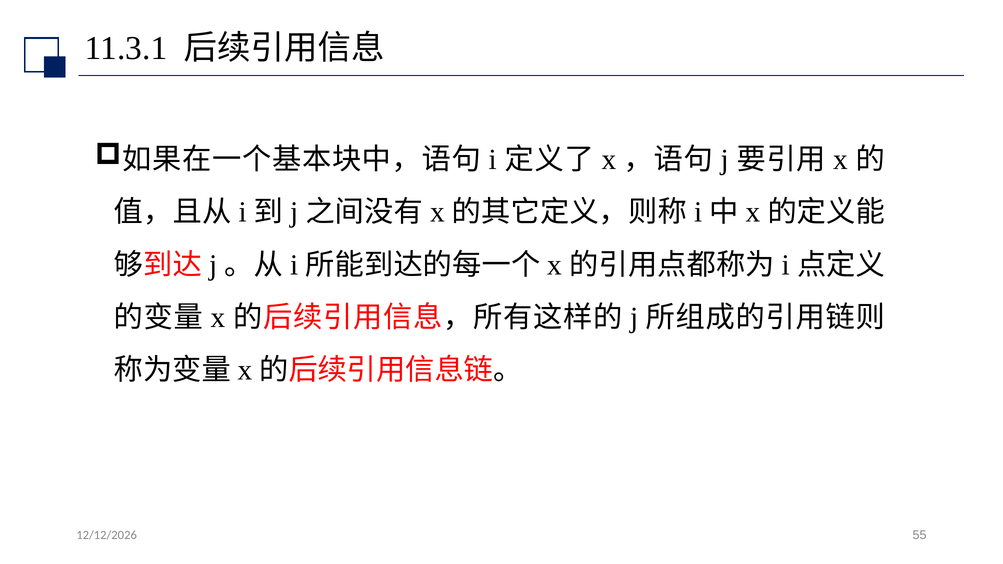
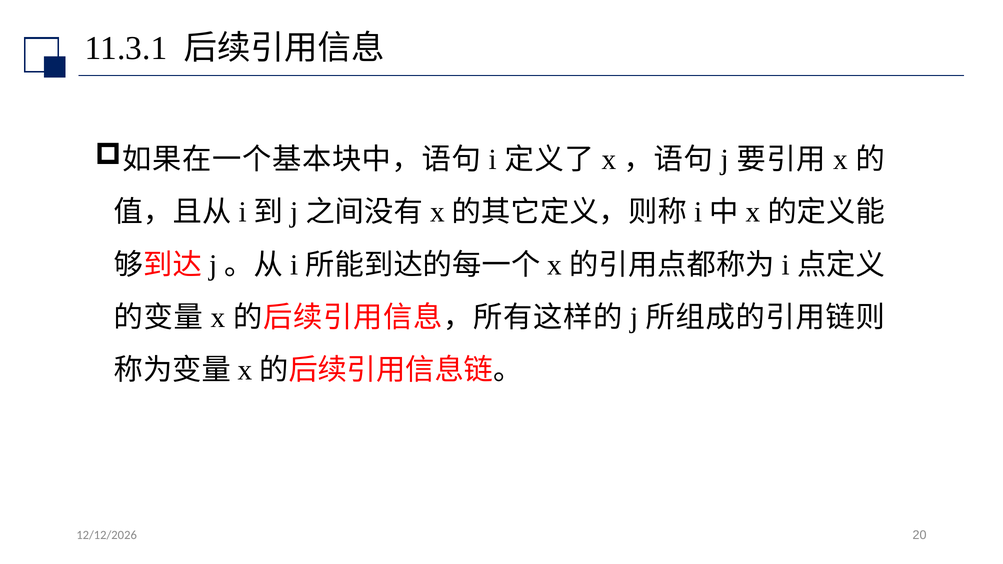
55: 55 -> 20 (920, 535)
